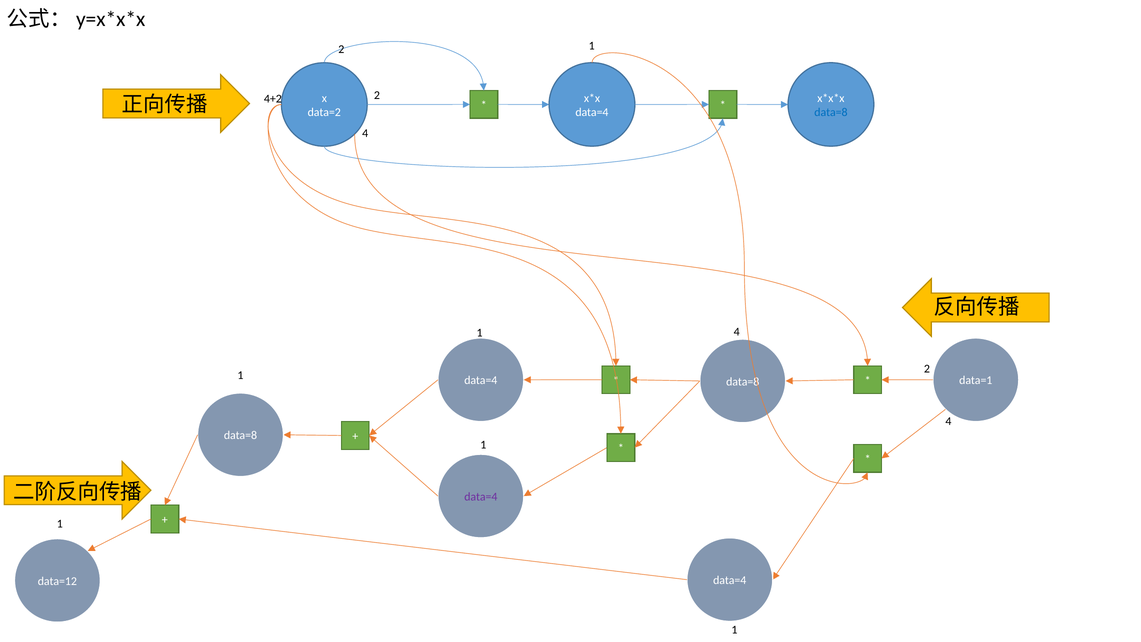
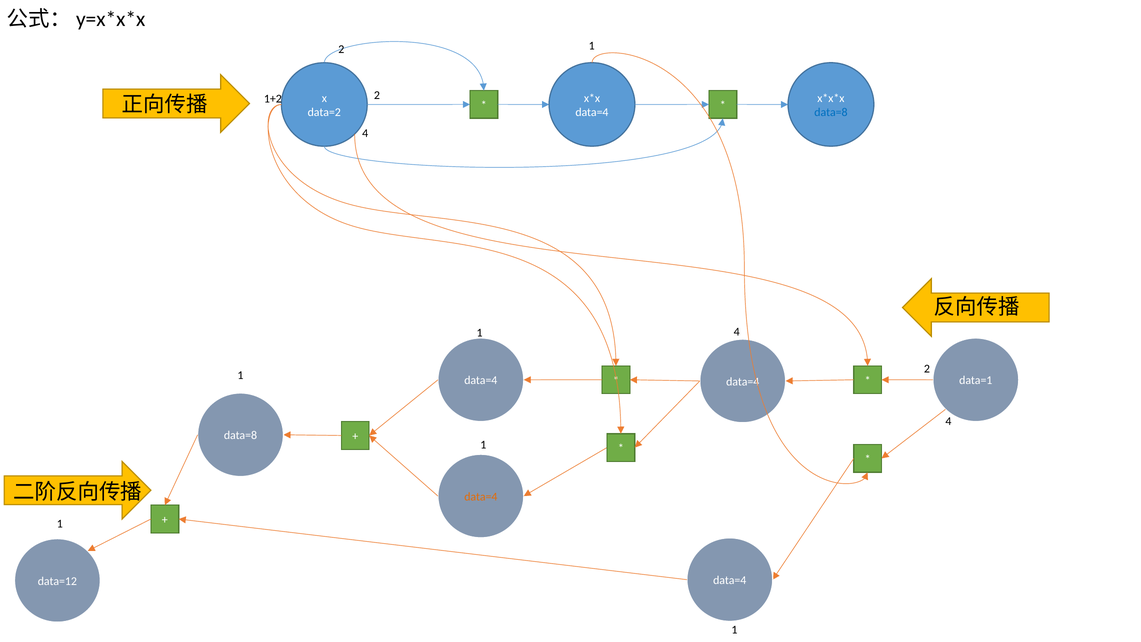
4+2: 4+2 -> 1+2 (273, 99)
data=8: data=8 -> data=4 (743, 382)
data=4 colour: purple -> orange (481, 497)
